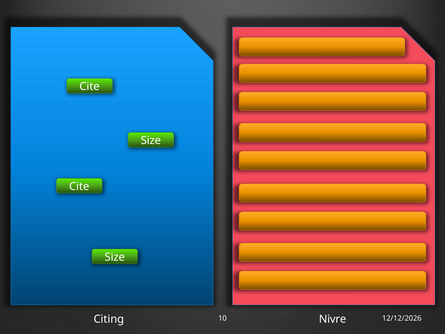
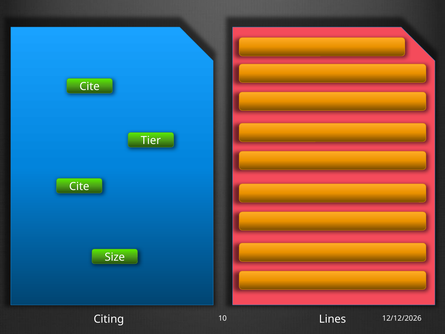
Size: Size -> Tier (151, 140)
Nivre: Nivre -> Lines (333, 319)
